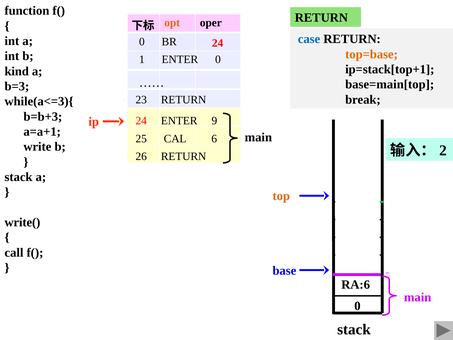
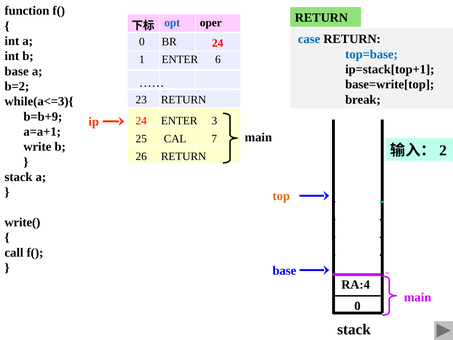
opt colour: orange -> blue (172, 23)
top=base colour: orange -> blue (371, 54)
ENTER 0: 0 -> 6 (218, 59)
kind: kind -> base (17, 71)
base=main[top: base=main[top -> base=write[top (390, 84)
b=3: b=3 -> b=2 (17, 86)
b=b+3: b=b+3 -> b=b+9 (43, 116)
9: 9 -> 3 (214, 121)
6: 6 -> 7 (214, 139)
RA:6: RA:6 -> RA:4 (356, 284)
